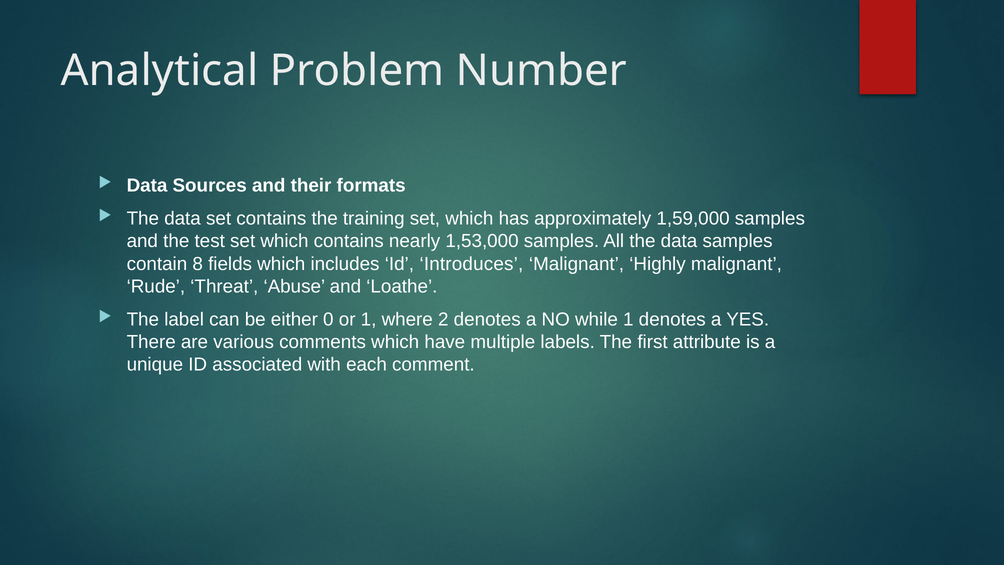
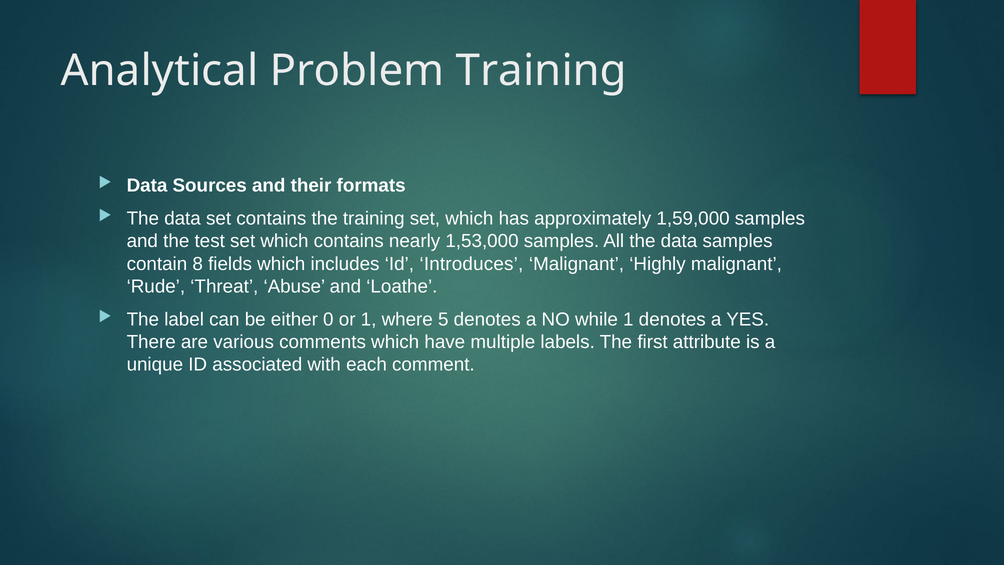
Problem Number: Number -> Training (541, 70)
2: 2 -> 5 (443, 319)
